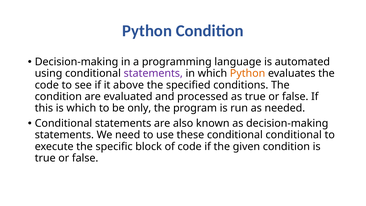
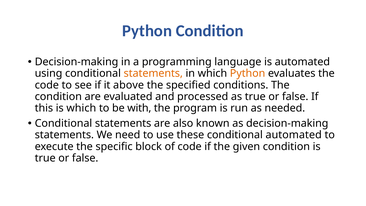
statements colour: purple -> orange (153, 73)
only: only -> with (139, 108)
conditional conditional: conditional -> automated (294, 135)
